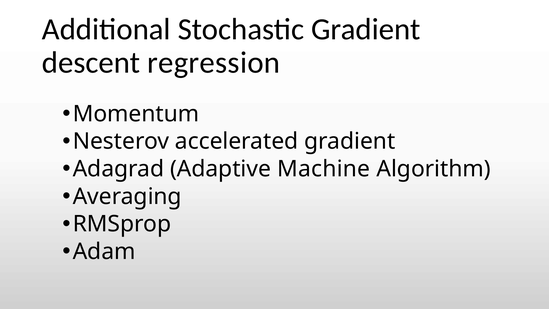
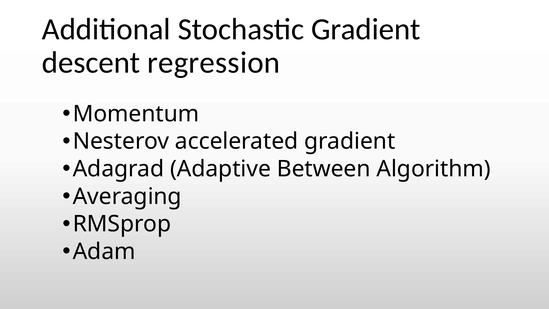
Machine: Machine -> Between (324, 169)
